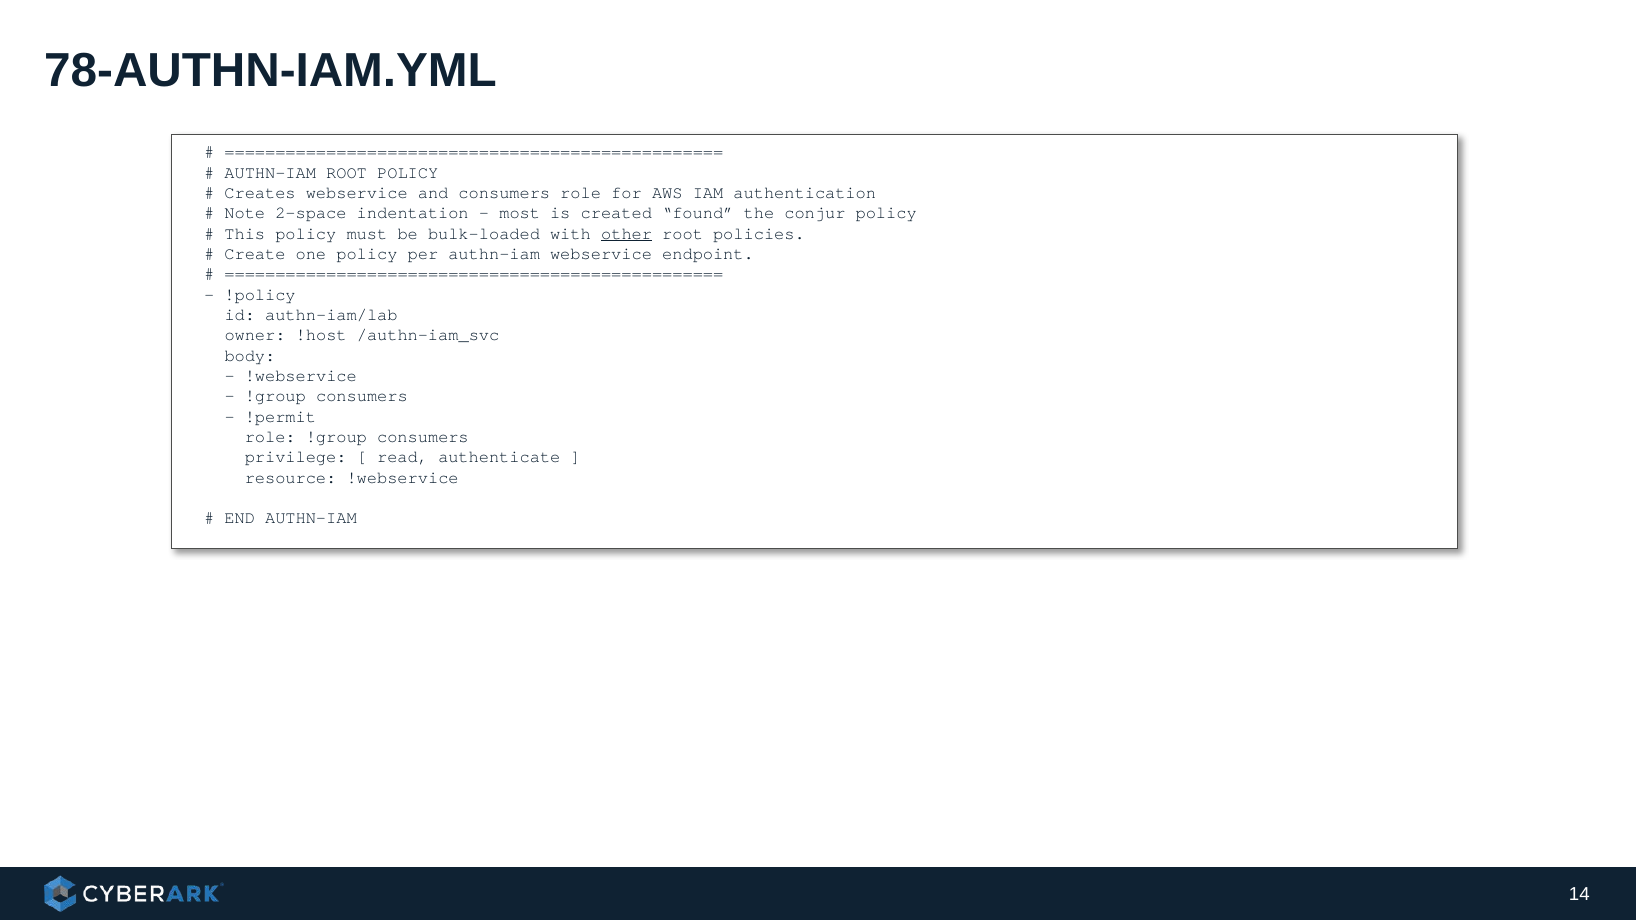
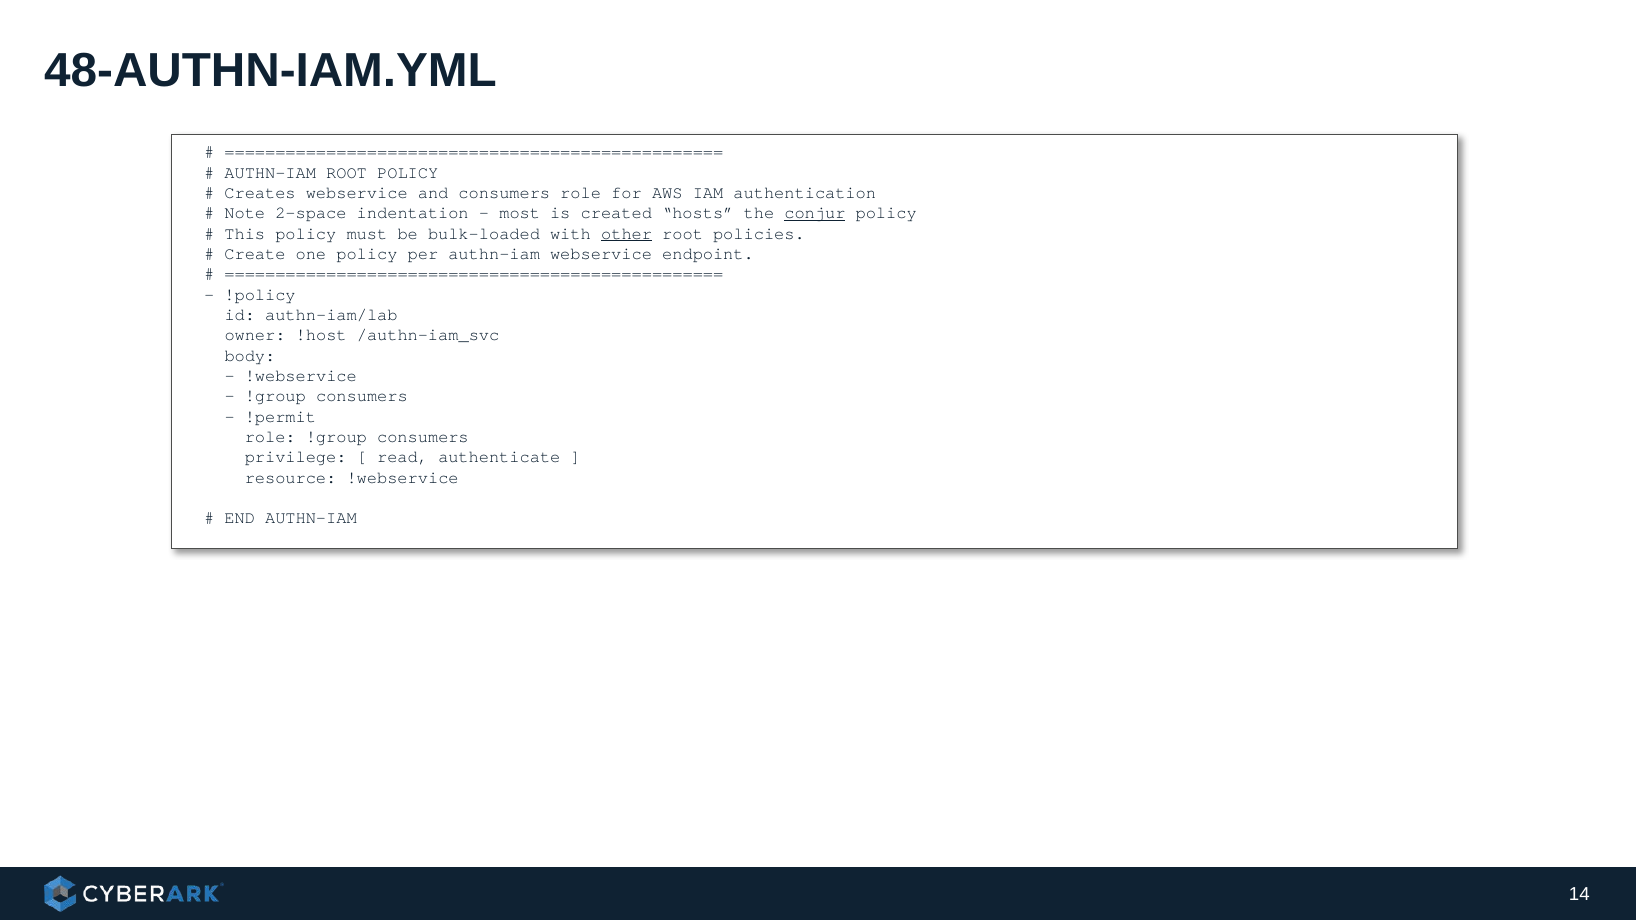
78-AUTHN-IAM.YML: 78-AUTHN-IAM.YML -> 48-AUTHN-IAM.YML (270, 71)
found: found -> hosts (698, 213)
conjur underline: none -> present (815, 213)
